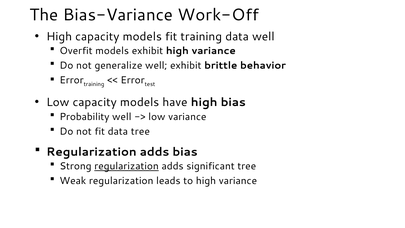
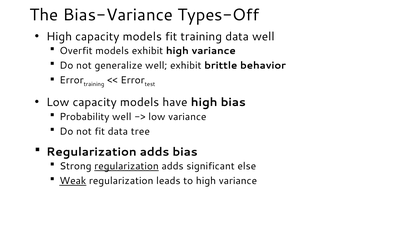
Work-Off: Work-Off -> Types-Off (218, 15)
significant tree: tree -> else (247, 166)
Weak underline: none -> present (73, 181)
